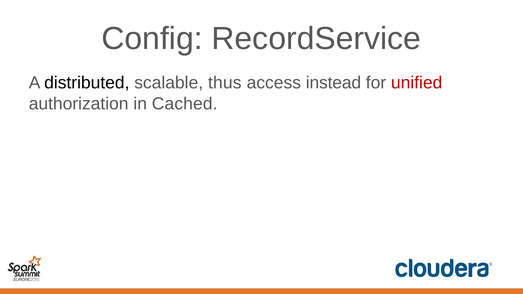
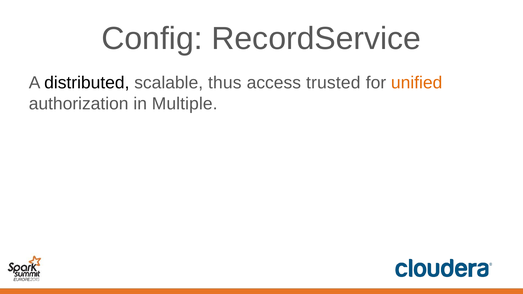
instead: instead -> trusted (333, 83)
unified colour: red -> orange (417, 83)
Cached: Cached -> Multiple (185, 104)
